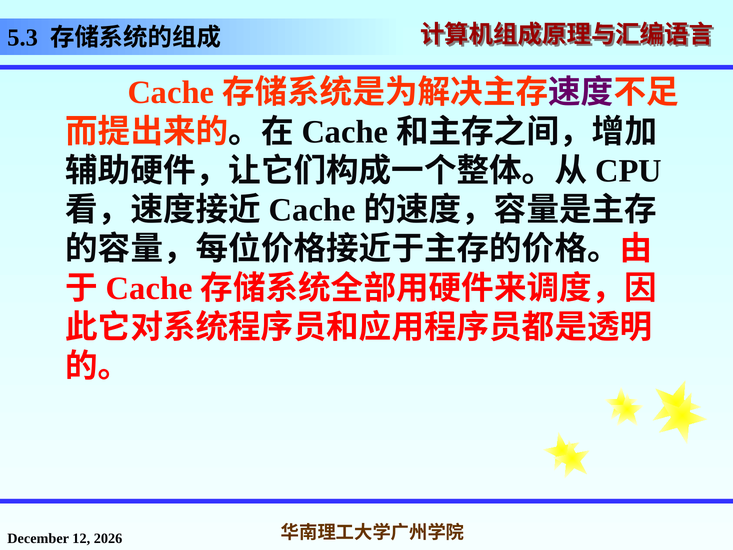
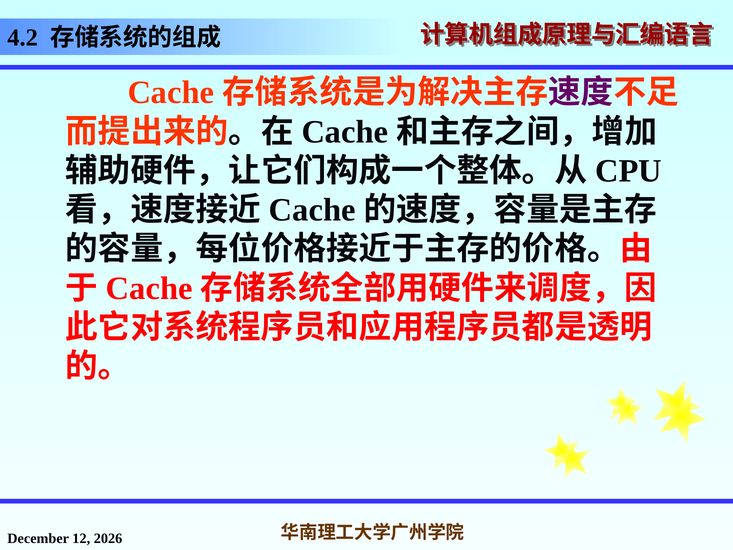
5.3: 5.3 -> 4.2 (23, 38)
